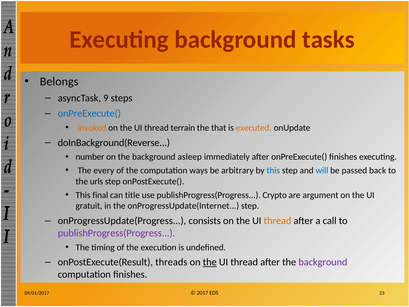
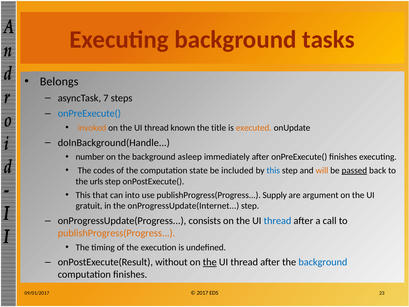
9: 9 -> 7 (106, 98)
terrain: terrain -> known (183, 128)
that: that -> title (219, 128)
doInBackground(Reverse: doInBackground(Reverse -> doInBackground(Handle (114, 143)
every: every -> codes (104, 170)
ways: ways -> state (199, 170)
arbitrary: arbitrary -> included (237, 170)
will colour: blue -> orange (322, 170)
passed underline: none -> present (354, 170)
final: final -> that (100, 195)
title: title -> into (132, 195)
Crypto: Crypto -> Supply (275, 195)
thread colour: orange -> blue (278, 221)
publishProgress(Progress colour: purple -> orange (116, 233)
threads: threads -> without (171, 262)
background colour: purple -> blue (323, 262)
